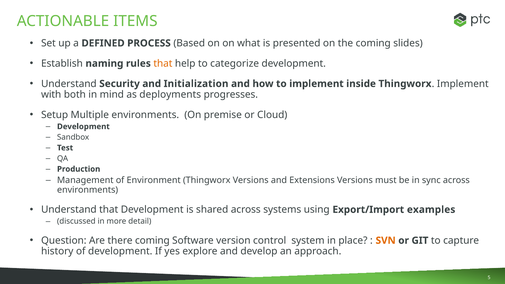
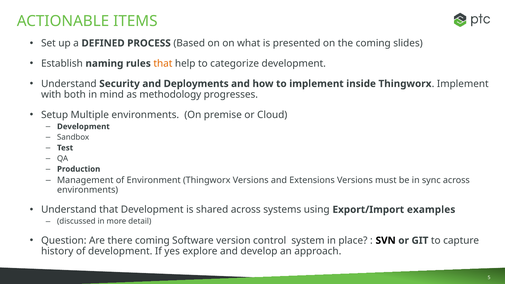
Initialization: Initialization -> Deployments (196, 84)
deployments: deployments -> methodology (170, 95)
SVN colour: orange -> black (386, 241)
